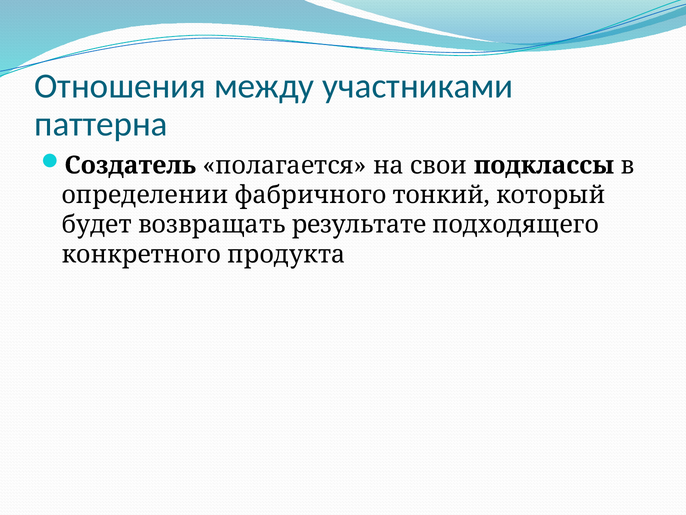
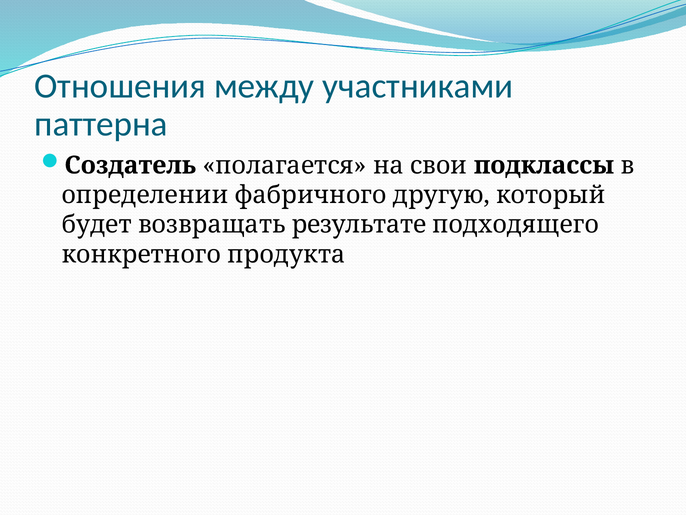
тонкий: тонкий -> другую (441, 195)
